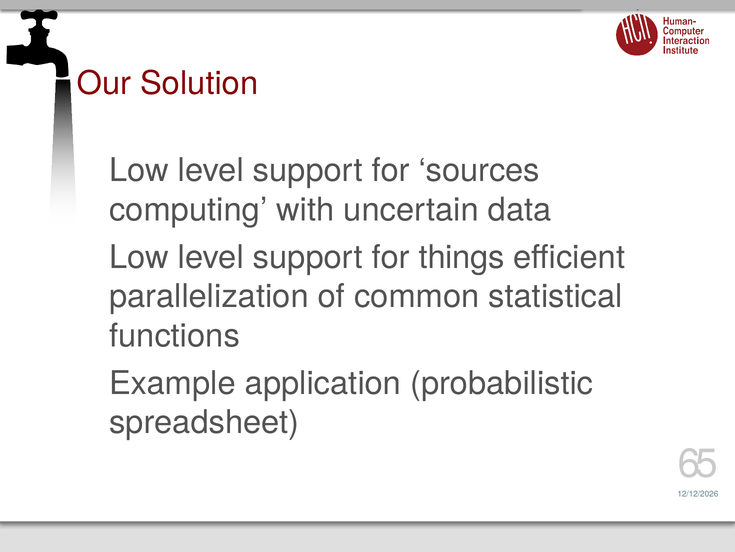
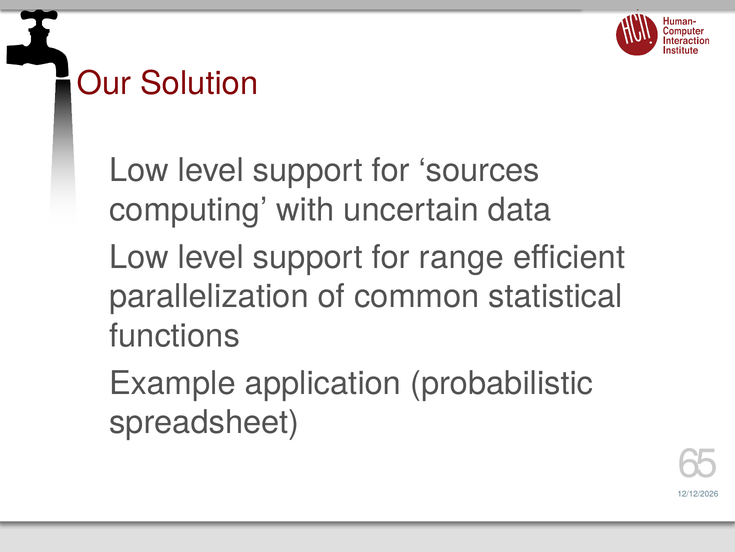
things: things -> range (461, 257)
